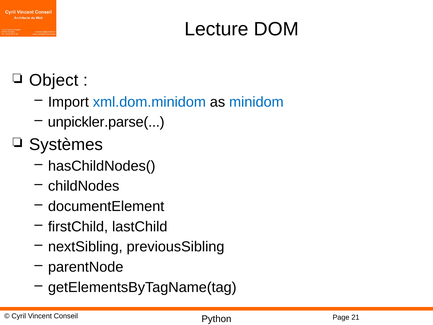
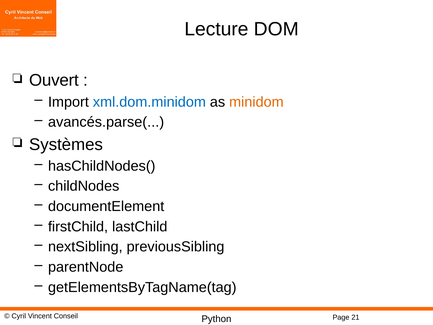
Object: Object -> Ouvert (54, 80)
minidom colour: blue -> orange (256, 102)
unpickler.parse(: unpickler.parse( -> avancés.parse( (106, 122)
